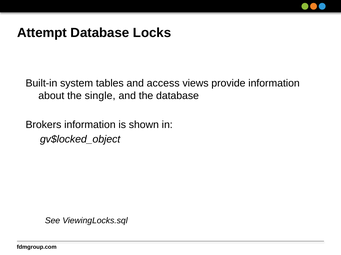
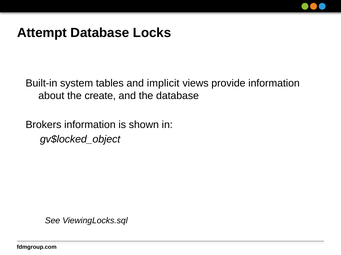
access: access -> implicit (163, 83)
single: single -> create (100, 96)
